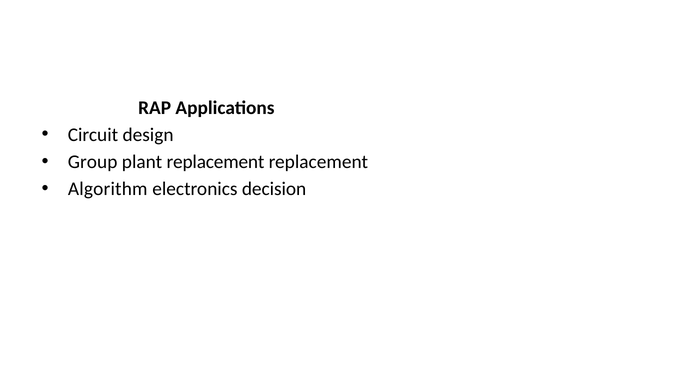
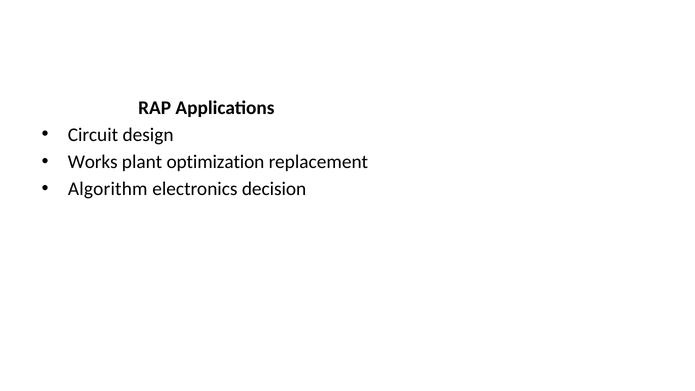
Group: Group -> Works (93, 162)
plant replacement: replacement -> optimization (215, 162)
